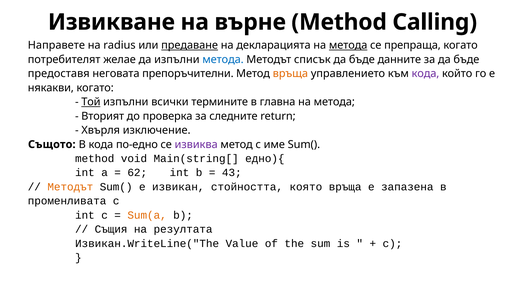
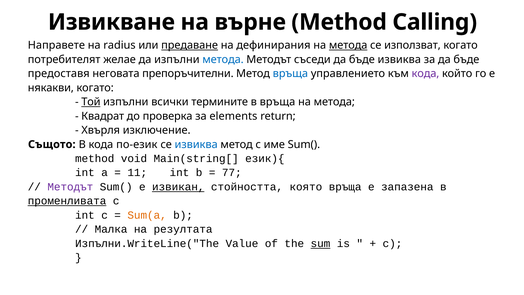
декларацията: декларацията -> дефинирания (273, 45)
препраща: препраща -> използват (412, 45)
списък: списък -> съседи (312, 59)
бъде данните: данните -> извиква (399, 59)
връща colour: orange -> blue (290, 74)
в главна: главна -> връща (277, 102)
Вторият: Вторият -> Квадрат (103, 116)
следните: следните -> elements (233, 116)
по-едно: по-едно -> по-език (137, 144)
извиква colour: purple -> blue (196, 144)
едно){: едно){ -> език){ (265, 158)
62: 62 -> 11 (137, 173)
43: 43 -> 77 (232, 173)
Методът colour: orange -> purple (70, 187)
извикан underline: none -> present (178, 187)
променливата underline: none -> present (67, 201)
Същия: Същия -> Малка (111, 229)
Извикан.WriteLine("The: Извикан.WriteLine("The -> Изпълни.WriteLine("The (147, 243)
sum underline: none -> present (320, 243)
